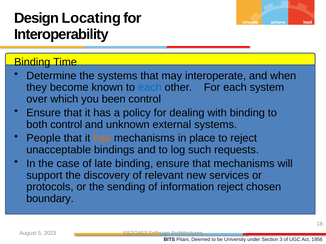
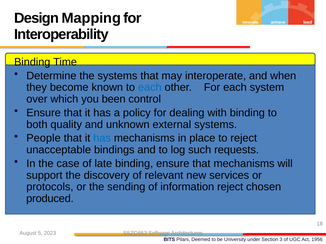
Locating: Locating -> Mapping (91, 18)
both control: control -> quality (66, 125)
has colour: orange -> blue (102, 138)
boundary: boundary -> produced (50, 199)
